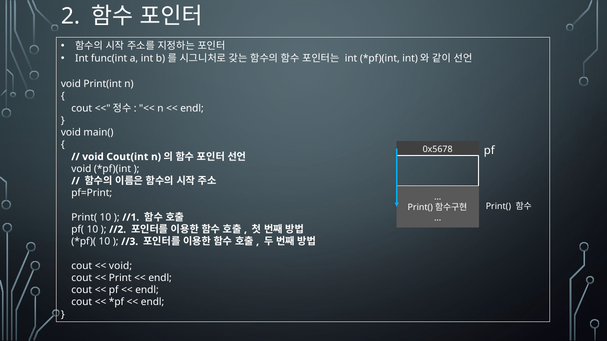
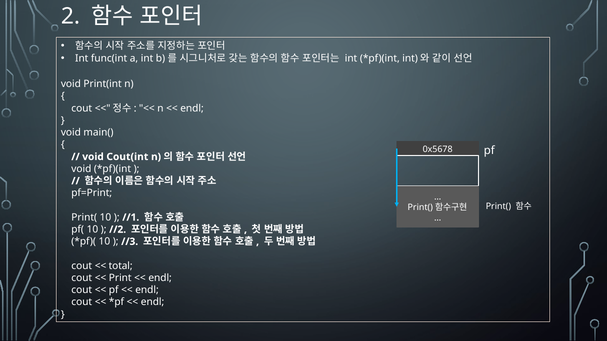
void: void -> total (121, 266)
